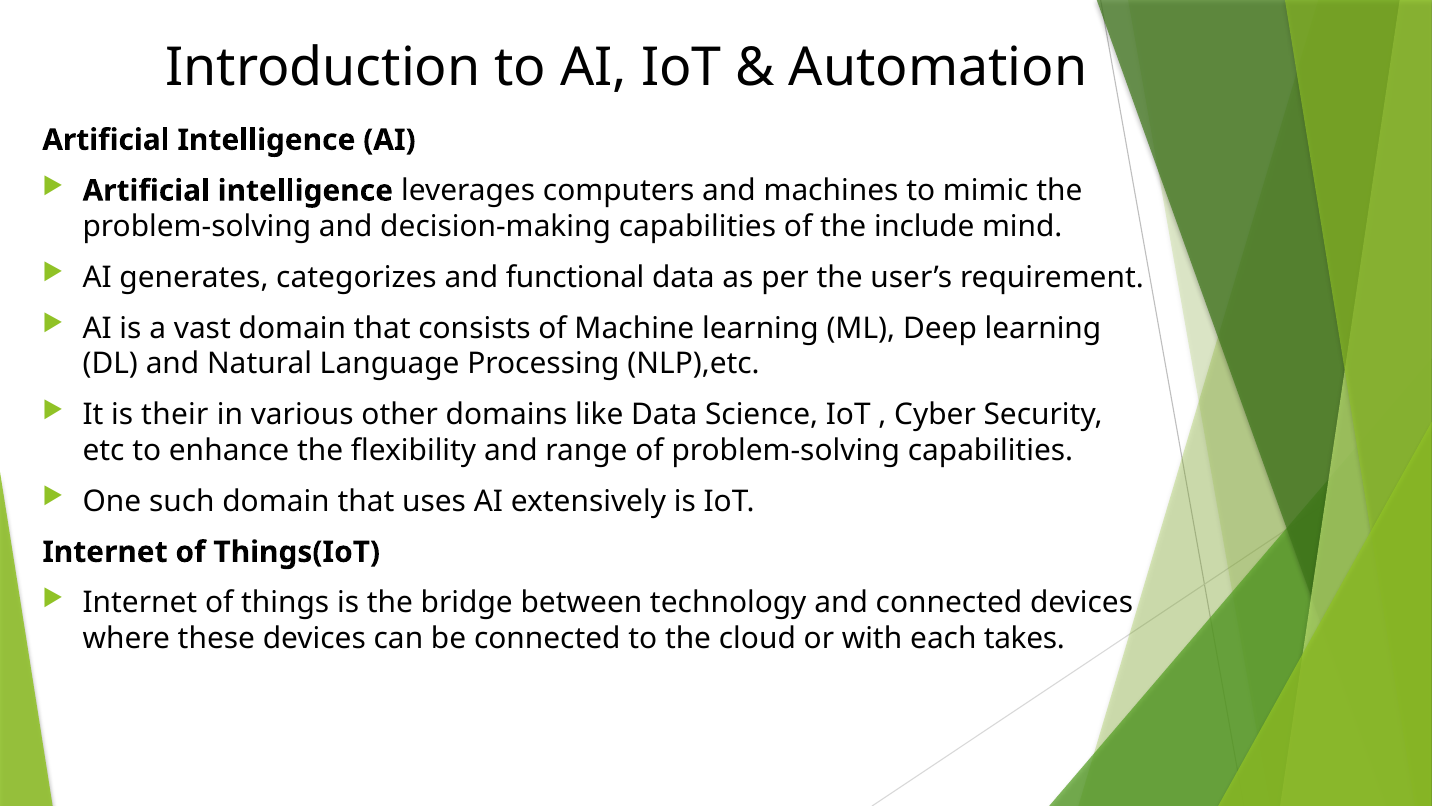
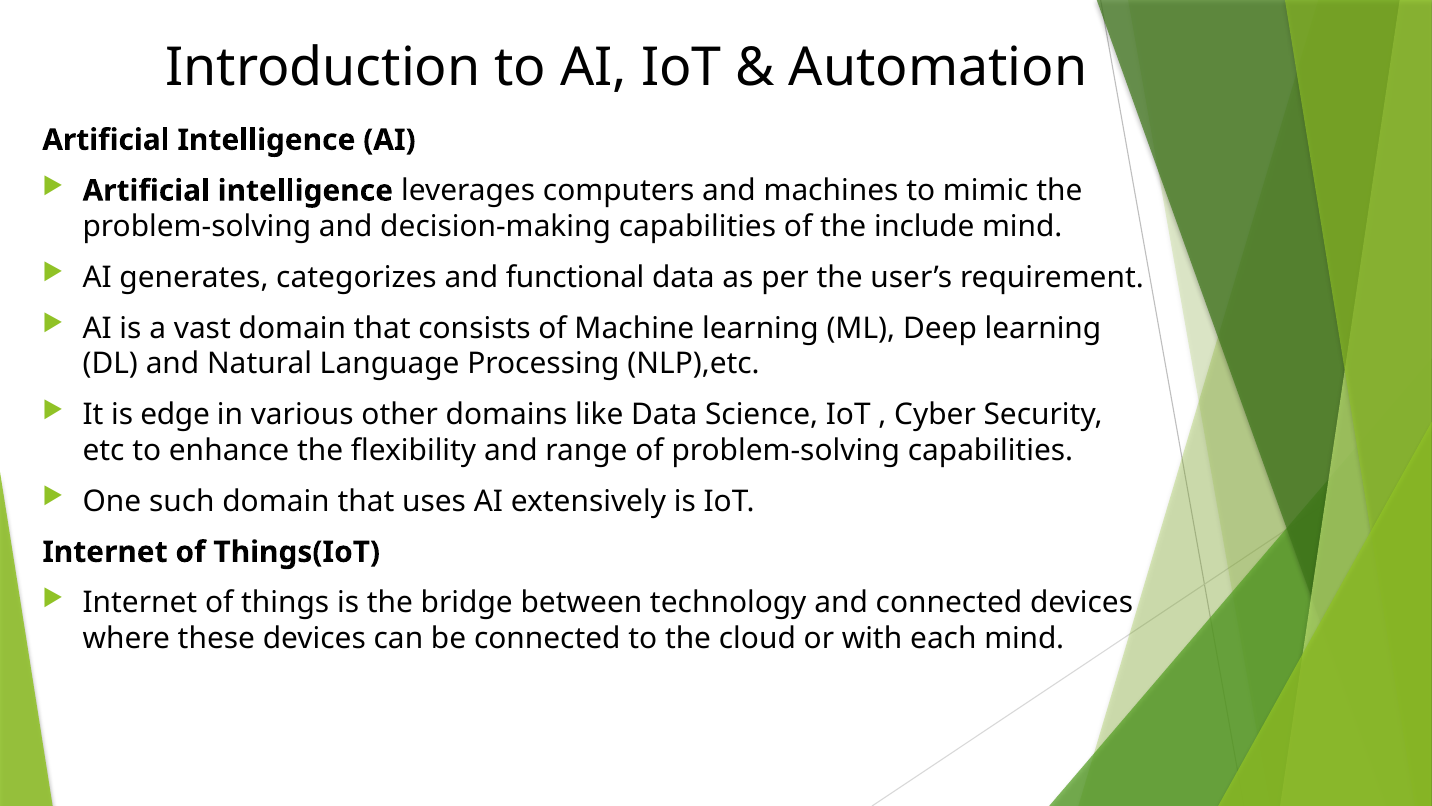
their: their -> edge (175, 415)
each takes: takes -> mind (1024, 638)
